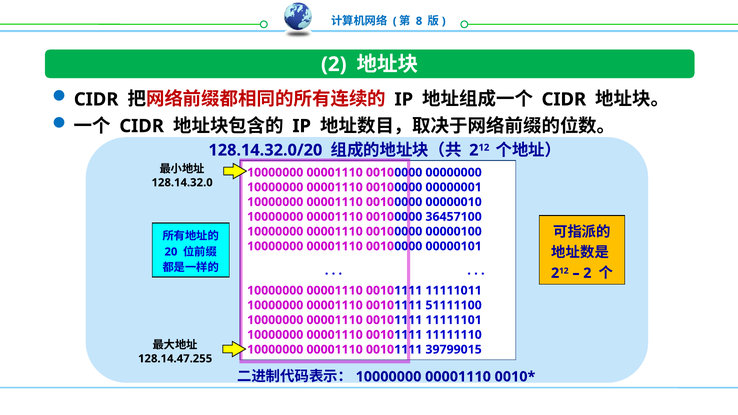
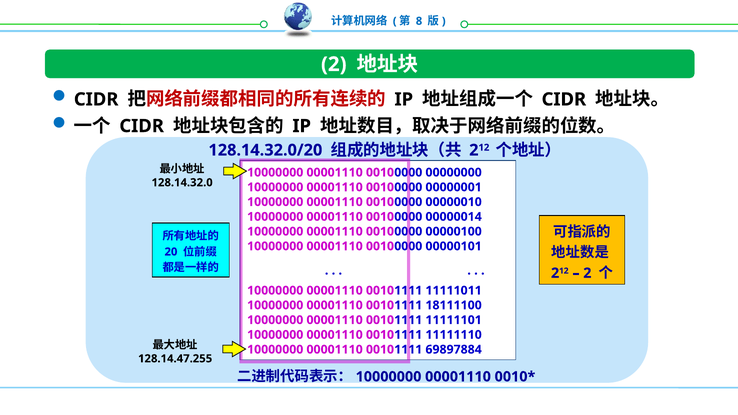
36457100: 36457100 -> 00000014 (454, 217)
51111100: 51111100 -> 18111100 (454, 305)
39799015: 39799015 -> 69897884 (454, 350)
